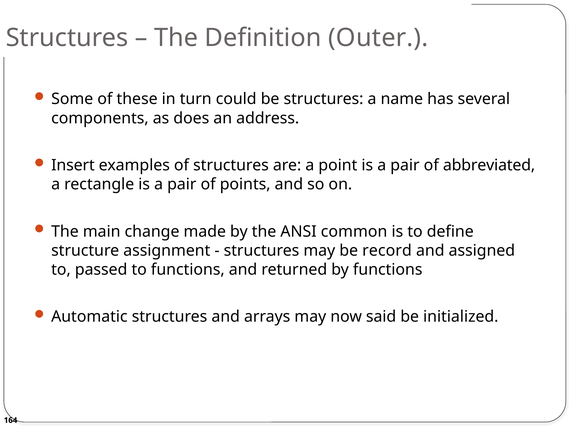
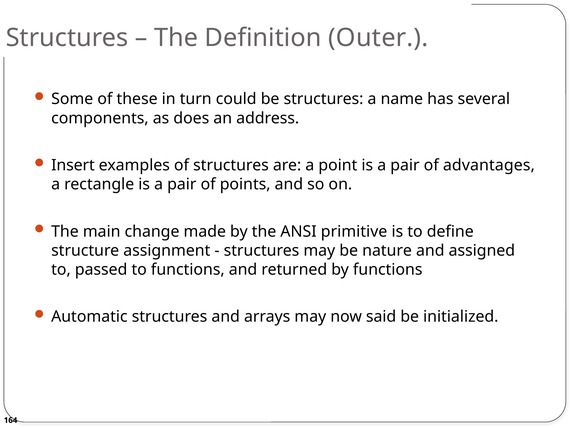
abbreviated: abbreviated -> advantages (489, 165)
common: common -> primitive (354, 231)
record: record -> nature (387, 250)
